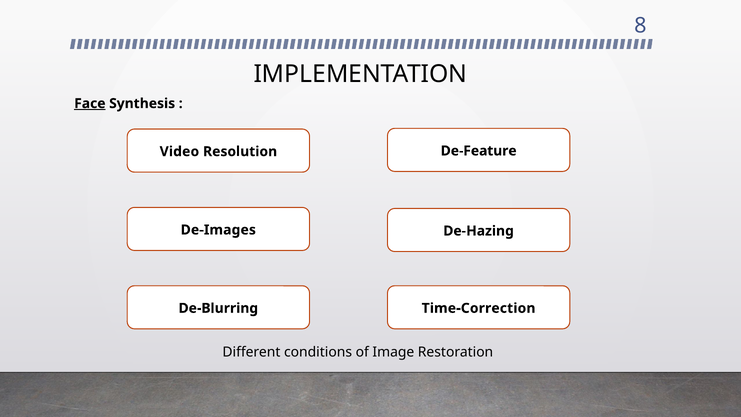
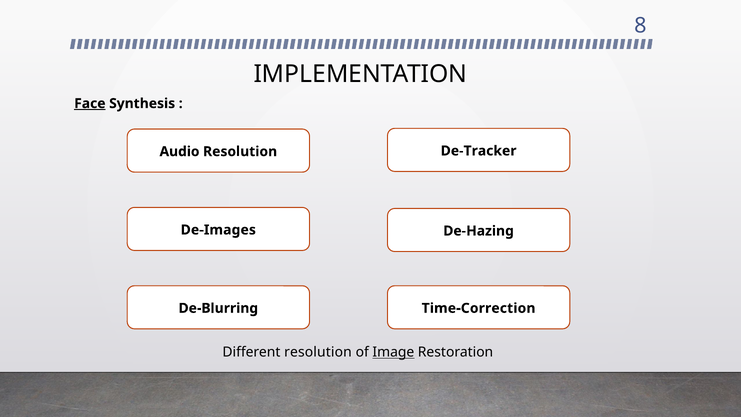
De-Feature: De-Feature -> De-Tracker (479, 151)
Video: Video -> Audio (180, 151)
Different conditions: conditions -> resolution (318, 352)
Image underline: none -> present (393, 352)
